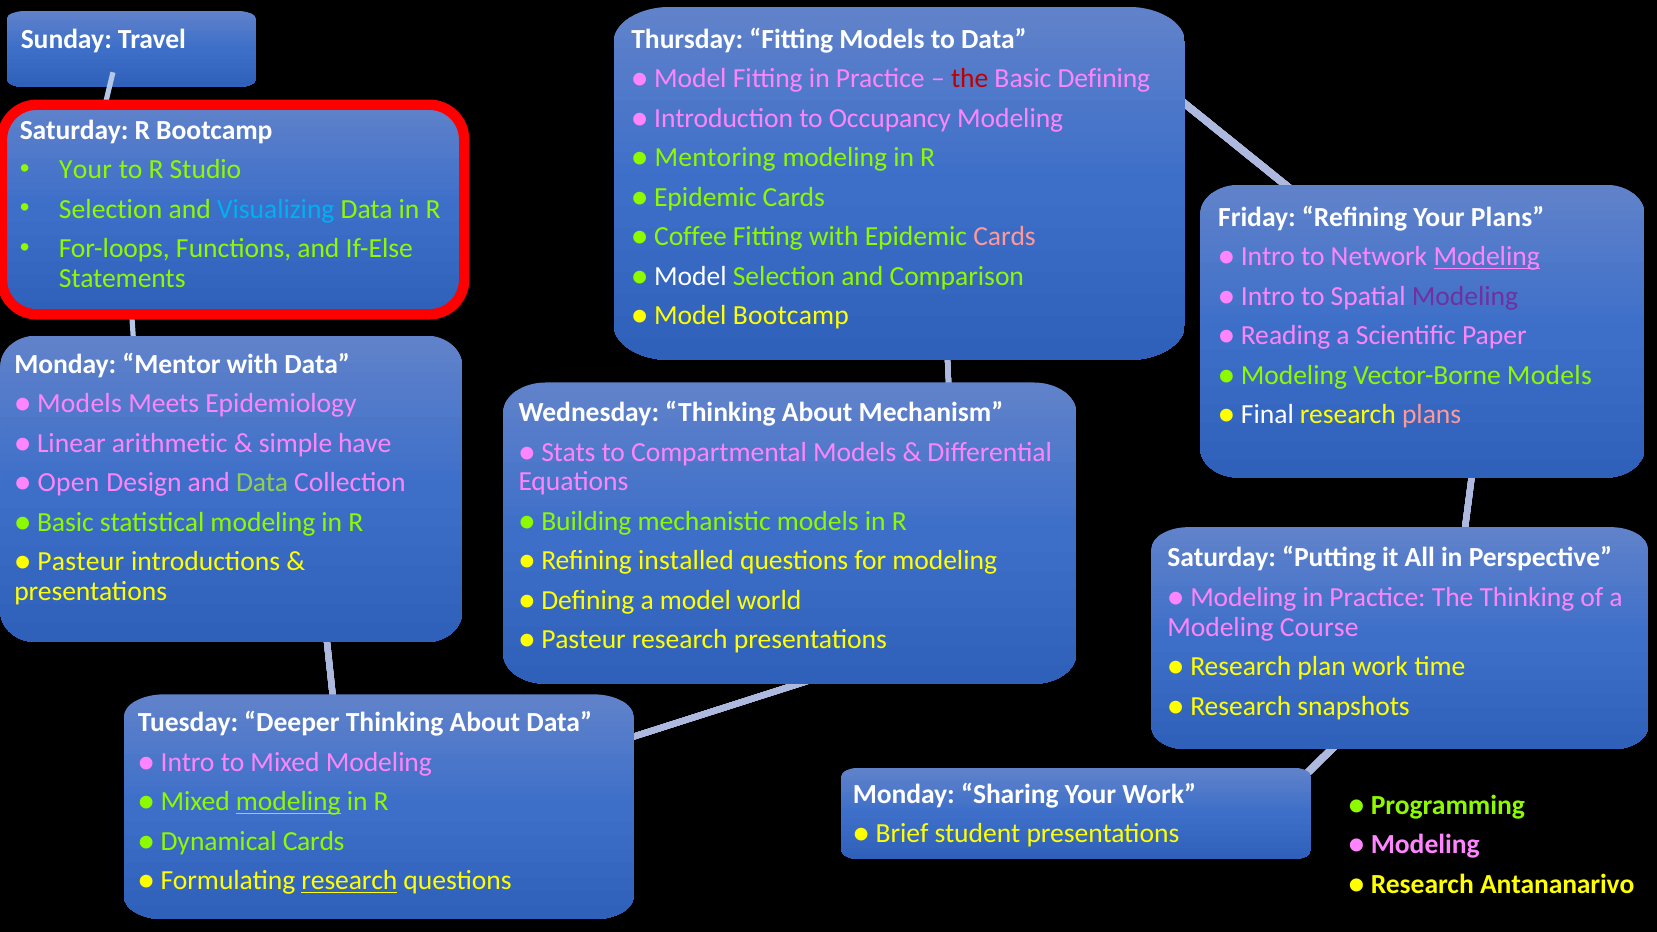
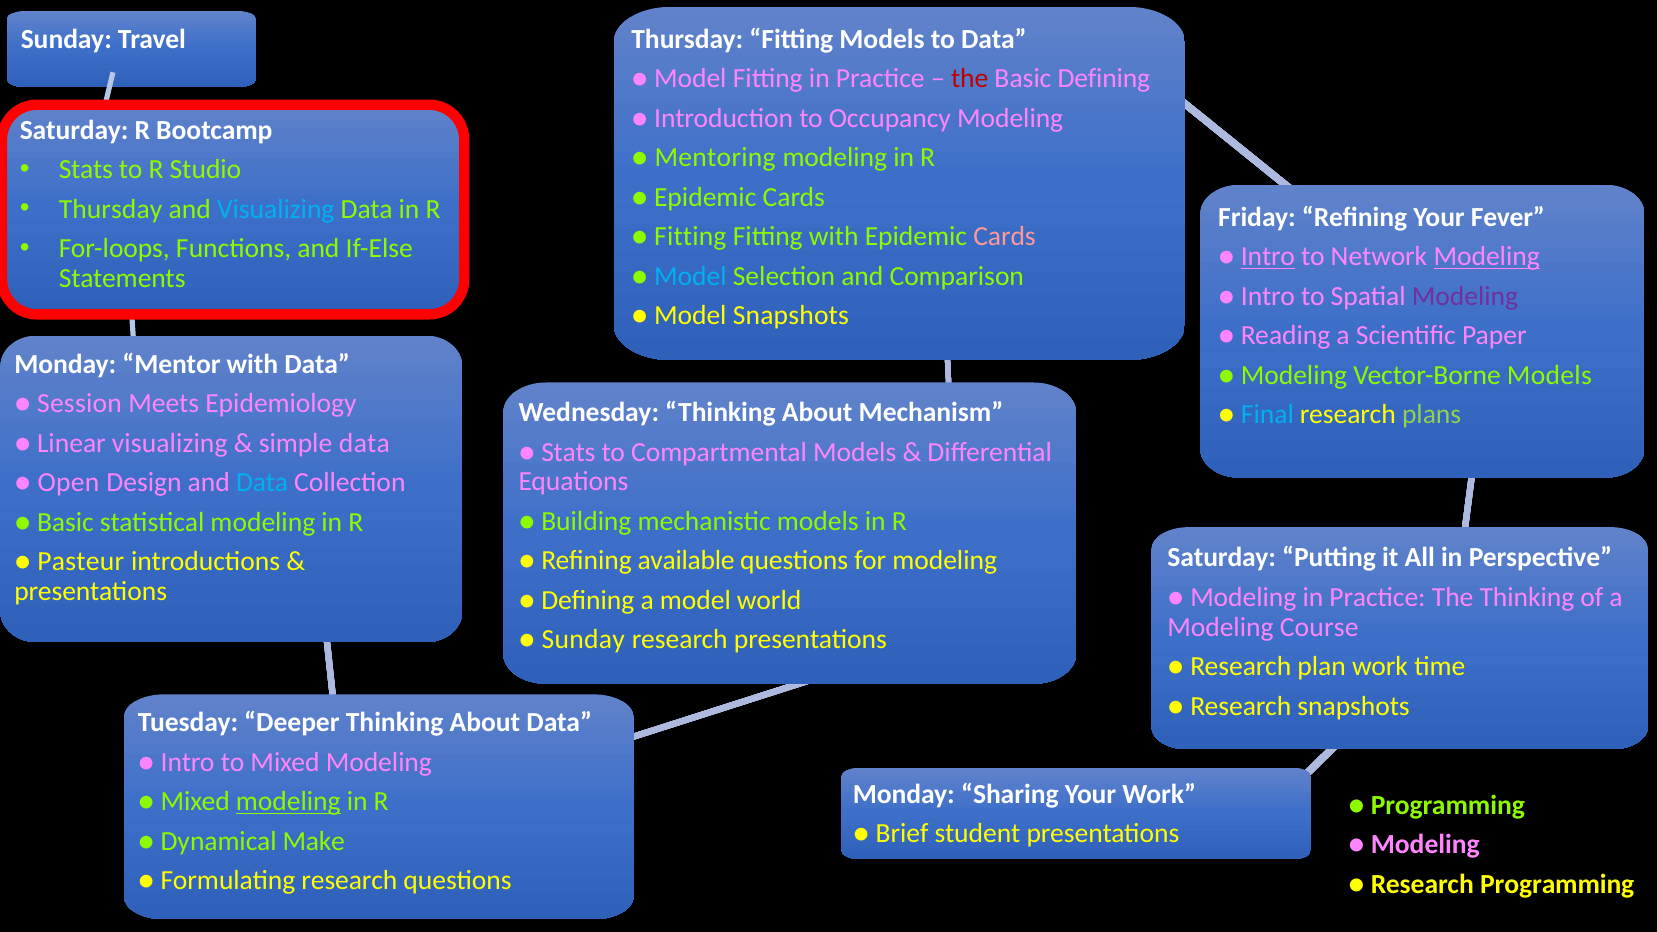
Your: Your -> Stats (86, 170)
Selection: Selection -> Thursday (111, 209)
Your Plans: Plans -> Fever (1508, 217)
Coffee: Coffee -> Fitting (690, 237)
Intro underline: none -> present (1268, 257)
Model colour: white -> light blue (690, 276)
Model Bootcamp: Bootcamp -> Snapshots (791, 316)
Models: Models -> Session (79, 404)
Final colour: white -> light blue (1267, 415)
plans colour: pink -> light green (1432, 415)
Linear arithmetic: arithmetic -> visualizing (170, 443)
simple have: have -> data (364, 443)
Data colour: light green -> light blue (262, 483)
installed: installed -> available (686, 561)
Pasteur: Pasteur -> Sunday (583, 640)
Dynamical Cards: Cards -> Make (314, 841)
research underline: present -> none (349, 881)
Research Antananarivo: Antananarivo -> Programming (1557, 884)
